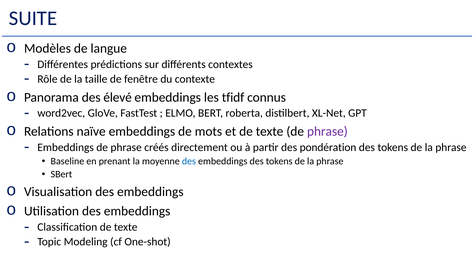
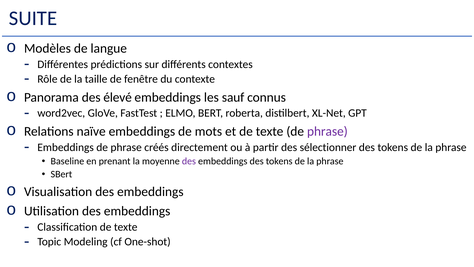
tfidf: tfidf -> sauf (233, 97)
pondération: pondération -> sélectionner (328, 147)
des colour: blue -> purple (189, 161)
